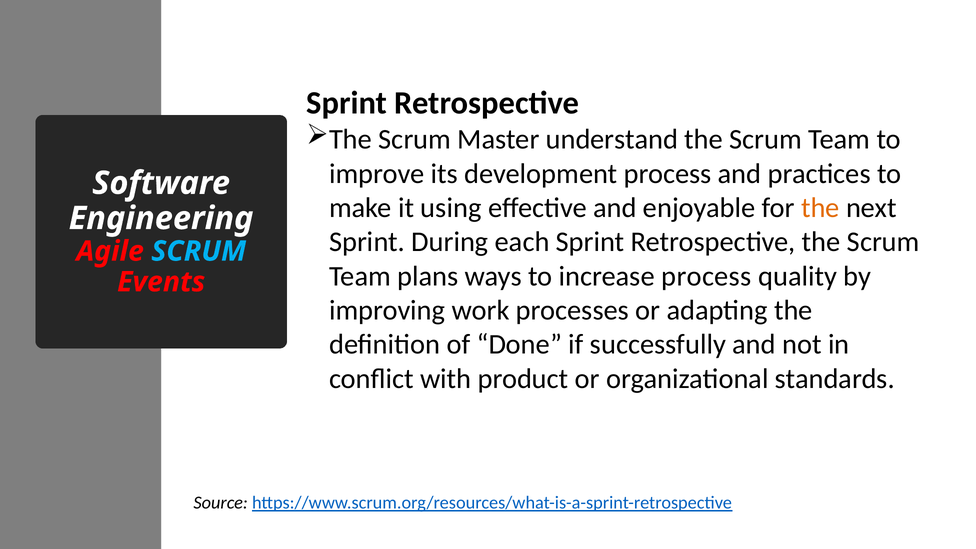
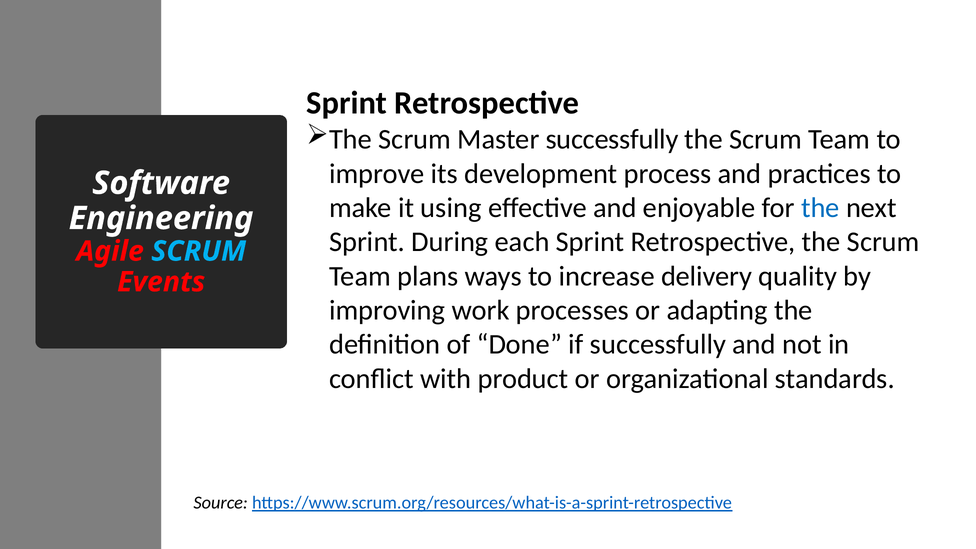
Master understand: understand -> successfully (612, 139)
the colour: orange -> blue (820, 208)
increase process: process -> delivery (707, 276)
